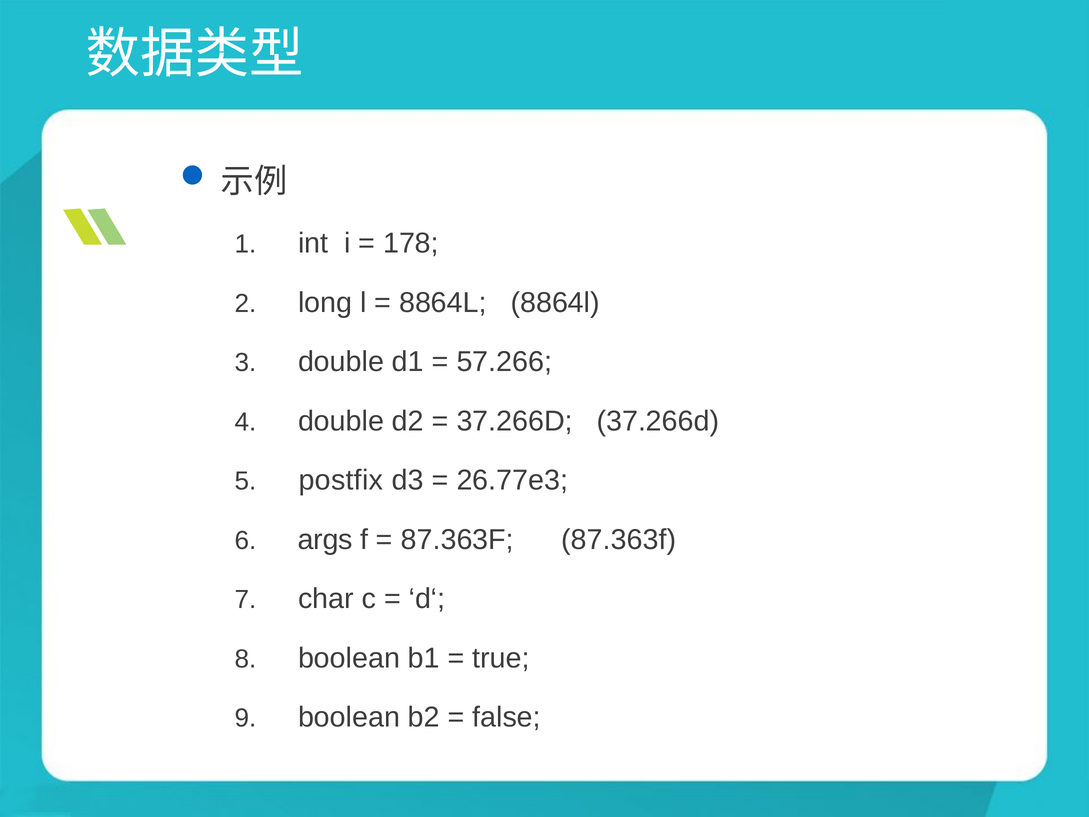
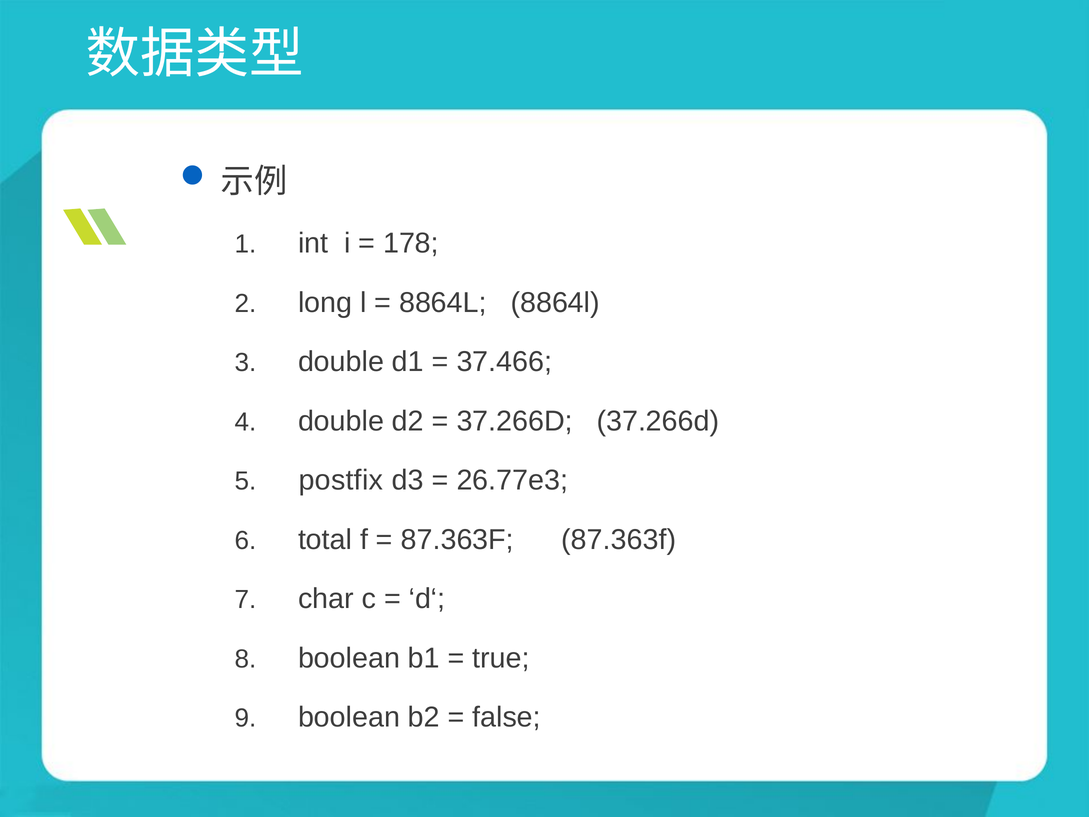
57.266: 57.266 -> 37.466 (504, 362)
args: args -> total (325, 540)
